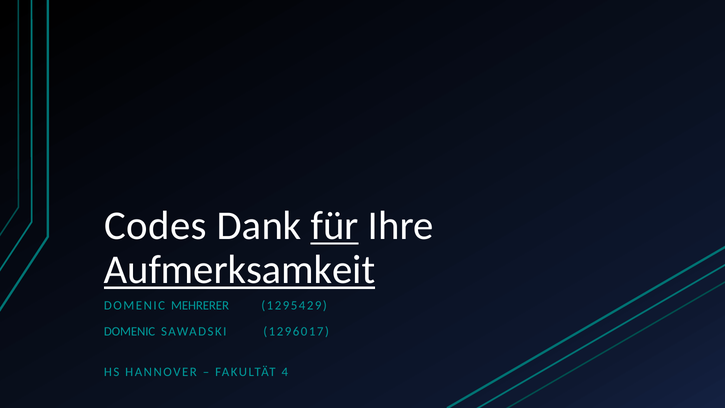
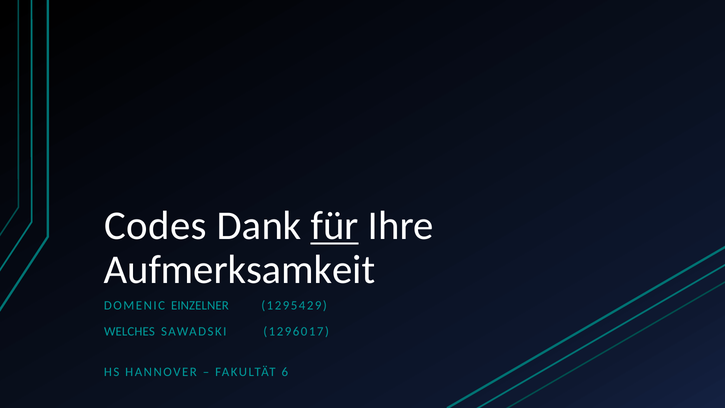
Aufmerksamkeit underline: present -> none (240, 270)
MEHRERER: MEHRERER -> EINZELNER (200, 305)
DOMENIC: DOMENIC -> WELCHES (129, 332)
4: 4 -> 6 (285, 372)
